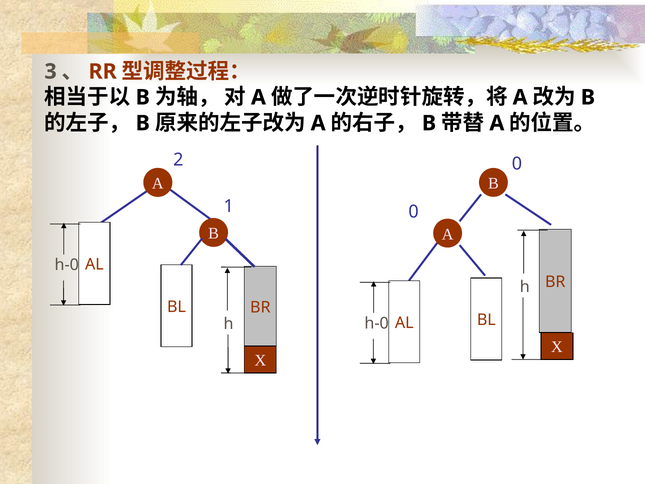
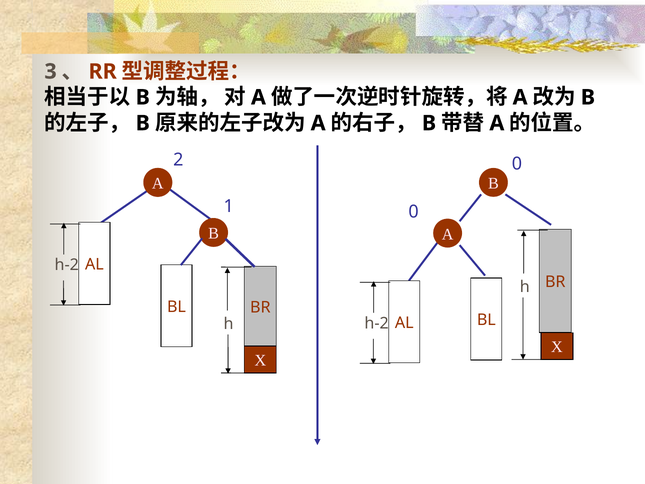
h-0: h-0 -> h-2 (67, 265)
h-0: h-0 -> h-2 (377, 323)
